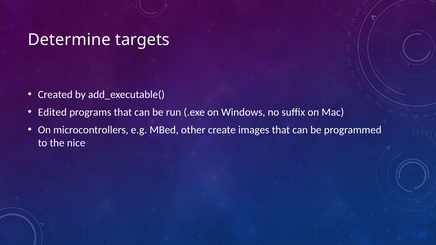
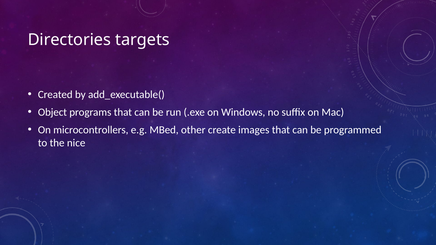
Determine: Determine -> Directories (69, 40)
Edited: Edited -> Object (52, 112)
